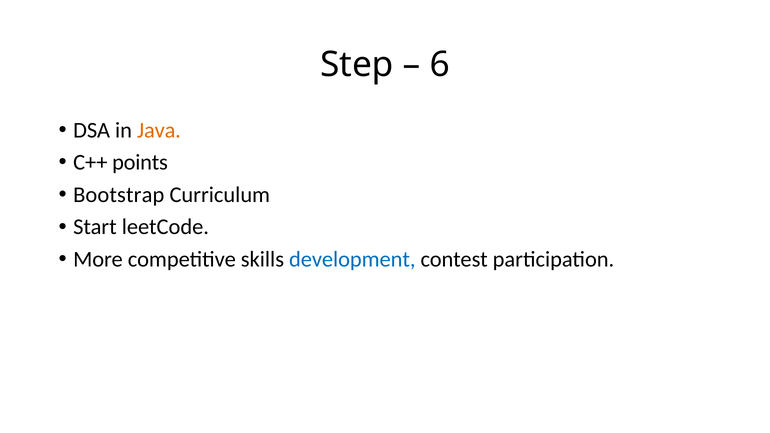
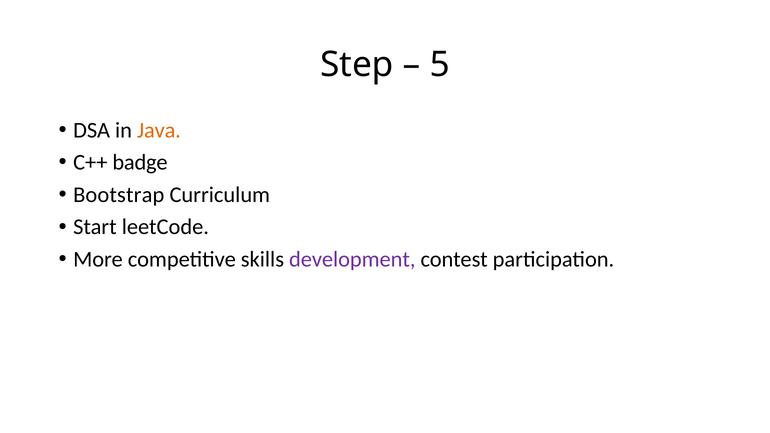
6: 6 -> 5 (440, 65)
points: points -> badge (140, 162)
development colour: blue -> purple (352, 259)
